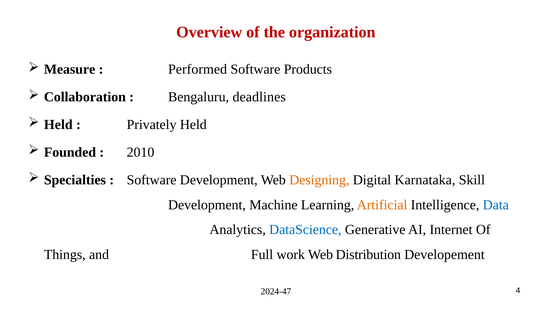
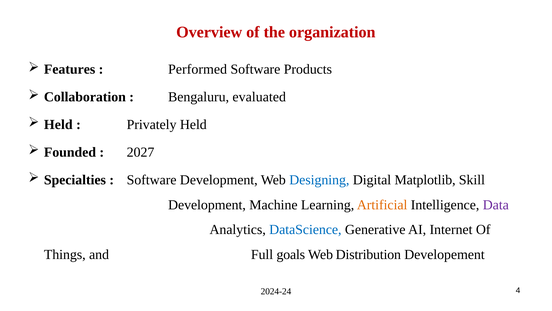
Measure: Measure -> Features (70, 69)
deadlines: deadlines -> evaluated (259, 97)
2010: 2010 -> 2027 (141, 152)
Designing colour: orange -> blue (319, 180)
Karnataka: Karnataka -> Matplotlib (425, 180)
Data colour: blue -> purple (496, 204)
work: work -> goals (291, 254)
2024-47: 2024-47 -> 2024-24 (276, 291)
